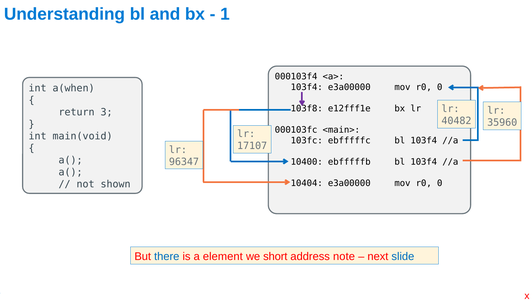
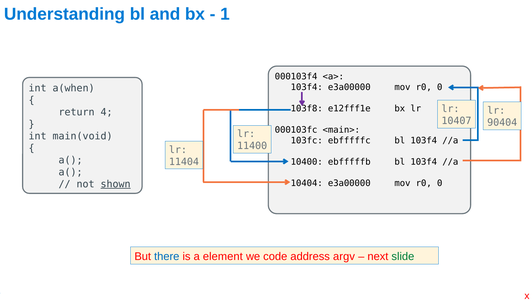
return 3: 3 -> 4 (107, 112)
40482: 40482 -> 10407 (456, 121)
35960: 35960 -> 90404 (502, 122)
17107: 17107 -> 11400 (252, 146)
96347: 96347 -> 11404 (184, 161)
shown underline: none -> present (116, 184)
short: short -> code (275, 256)
note: note -> argv (344, 256)
slide colour: blue -> green (403, 256)
